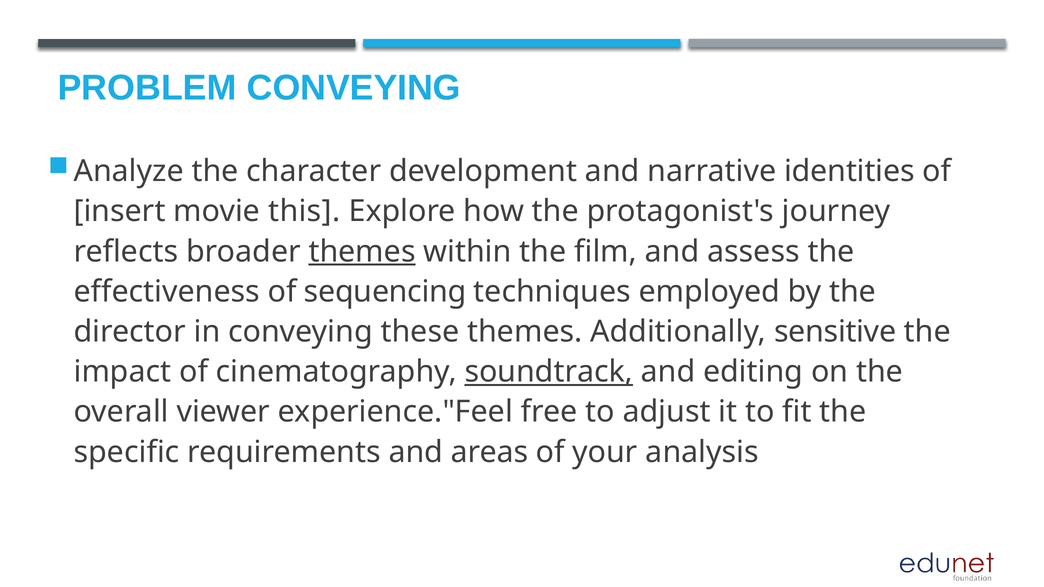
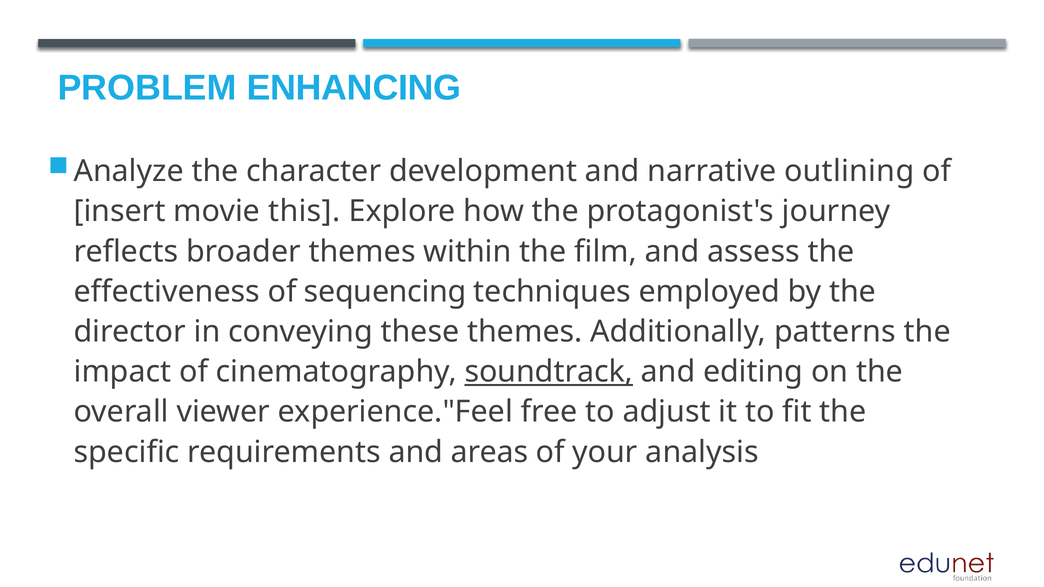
PROBLEM CONVEYING: CONVEYING -> ENHANCING (354, 88)
identities: identities -> outlining (849, 171)
themes underline: present -> none (362, 252)
sensitive: sensitive -> patterns (835, 332)
